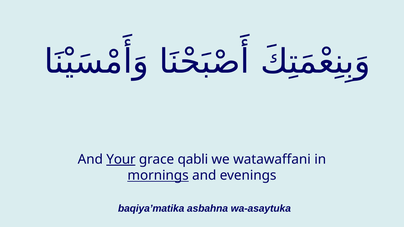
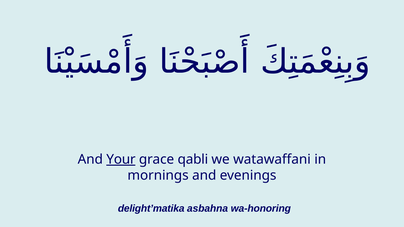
mornings underline: present -> none (158, 176)
baqiya’matika: baqiya’matika -> delight’matika (151, 209)
wa-asaytuka: wa-asaytuka -> wa-honoring (261, 209)
